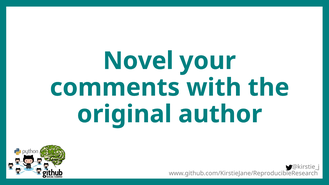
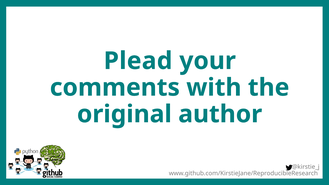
Novel: Novel -> Plead (138, 61)
